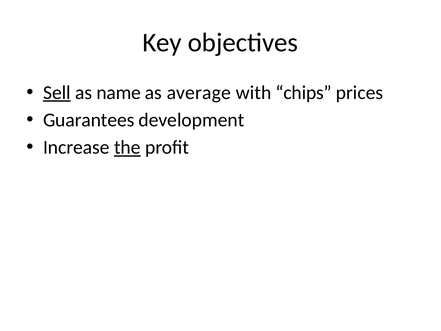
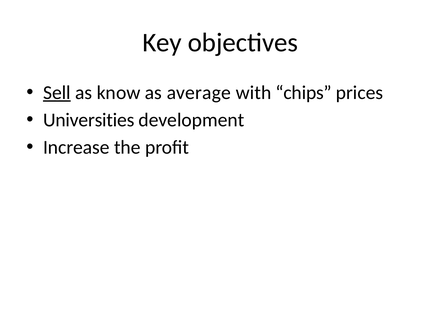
name: name -> know (119, 93)
Guarantees: Guarantees -> Universities (89, 120)
the underline: present -> none (127, 147)
